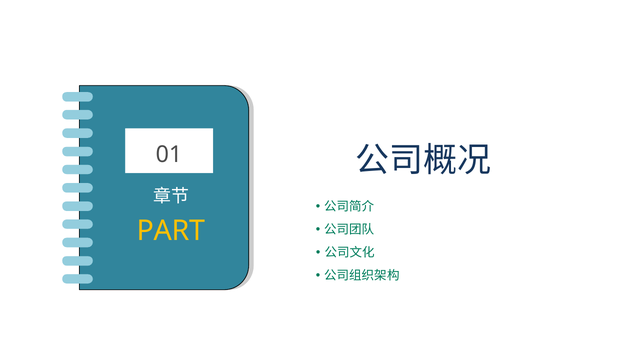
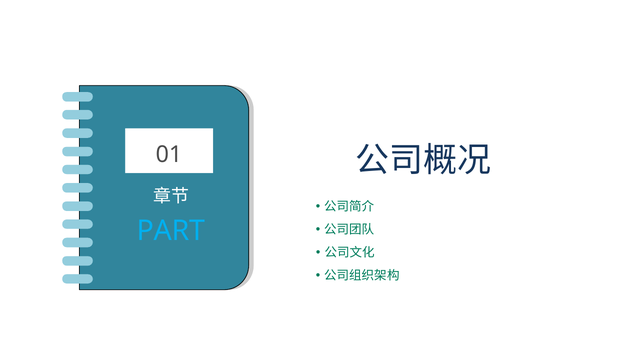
PART colour: yellow -> light blue (171, 231)
